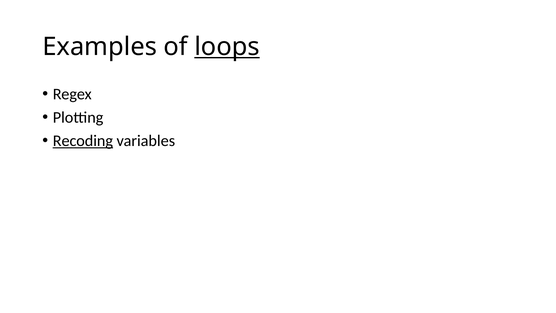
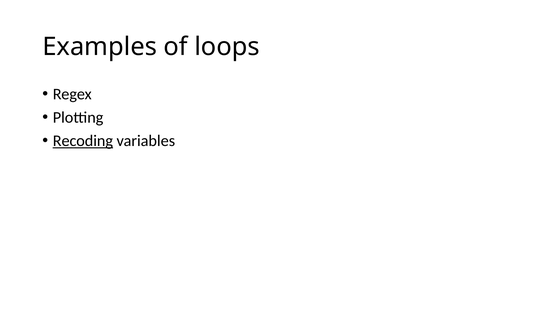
loops underline: present -> none (227, 47)
